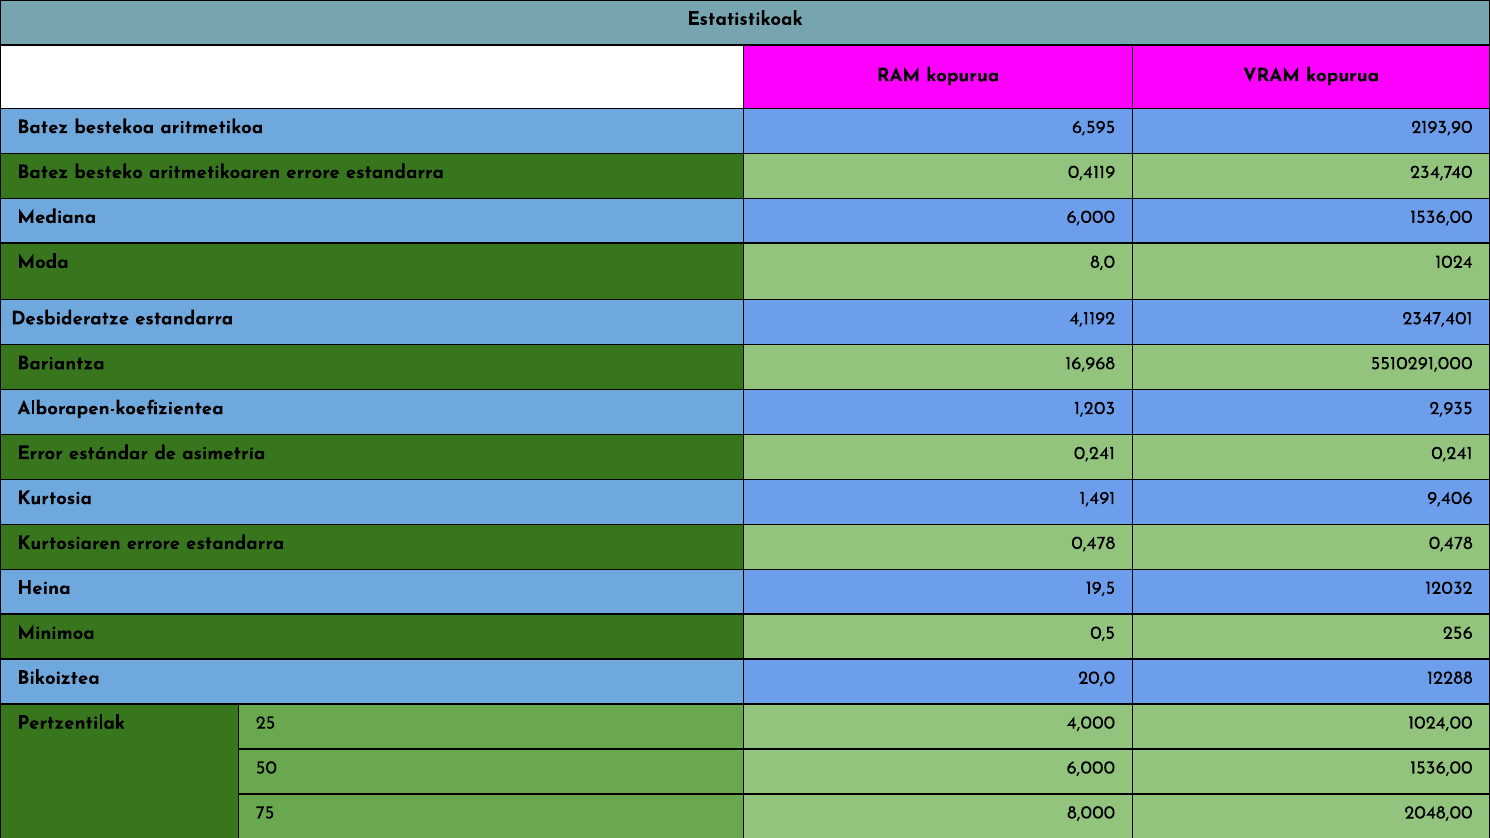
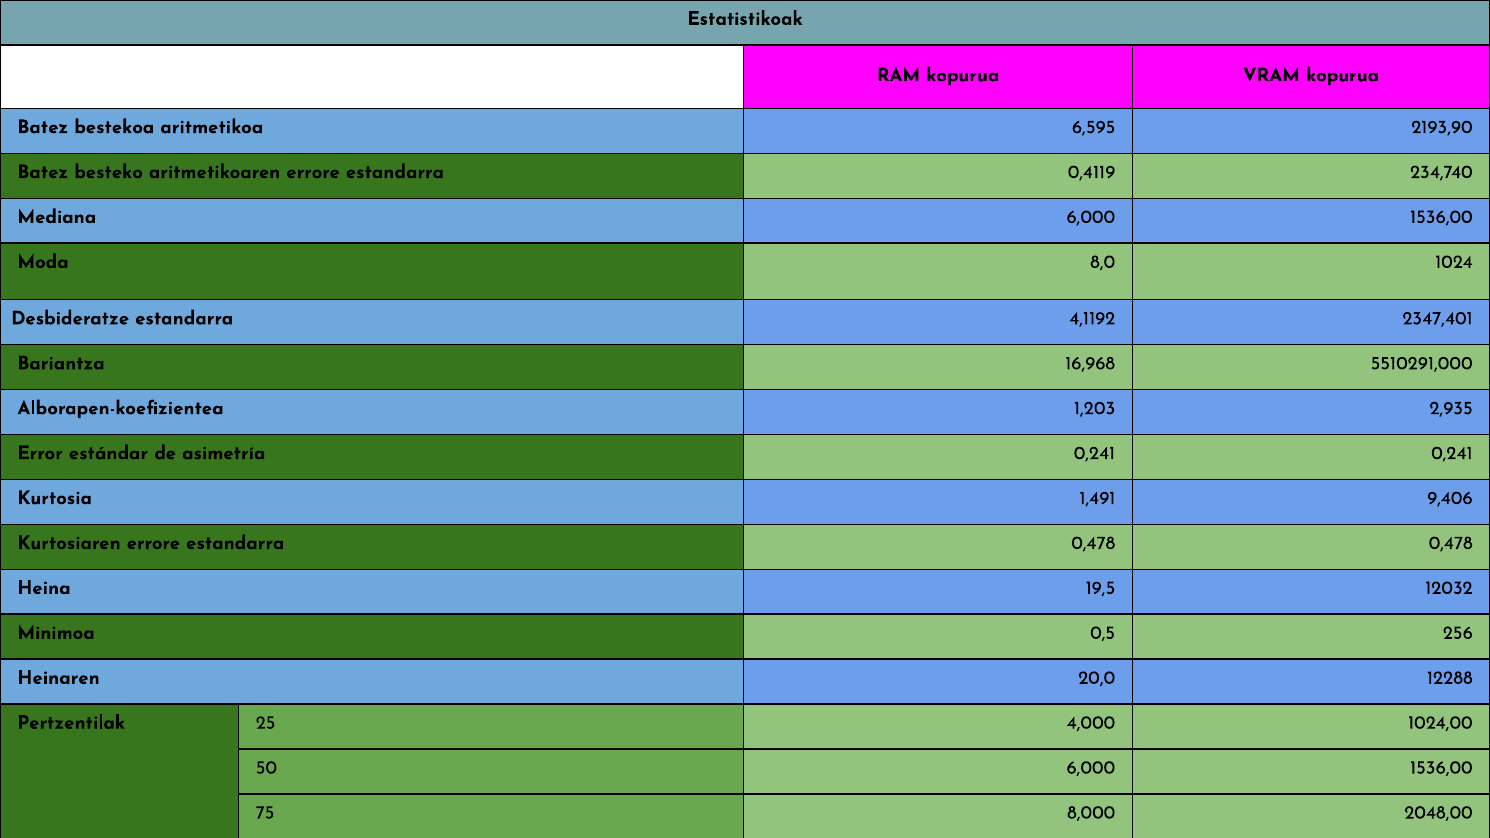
Bikoiztea: Bikoiztea -> Heinaren (59, 678)
